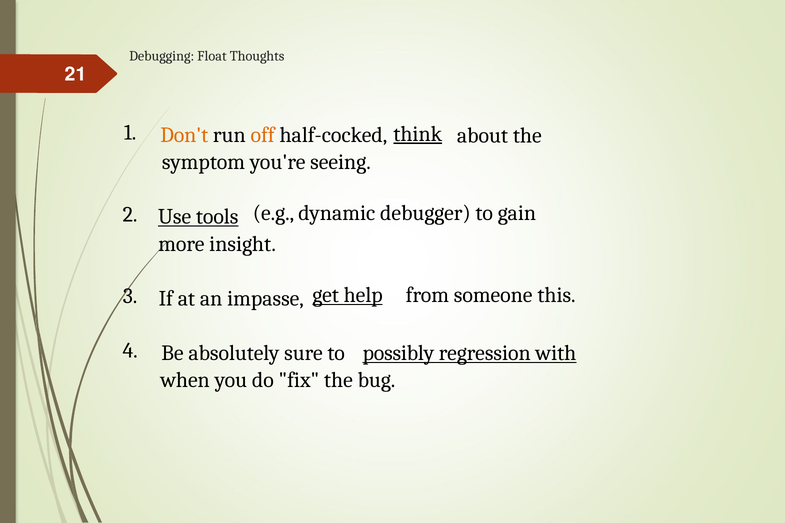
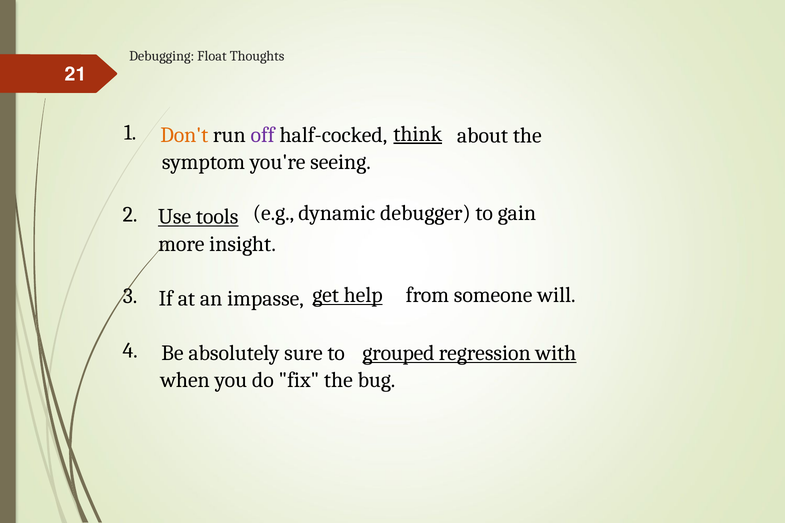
off colour: orange -> purple (263, 135)
this: this -> will (556, 295)
possibly: possibly -> grouped (398, 353)
